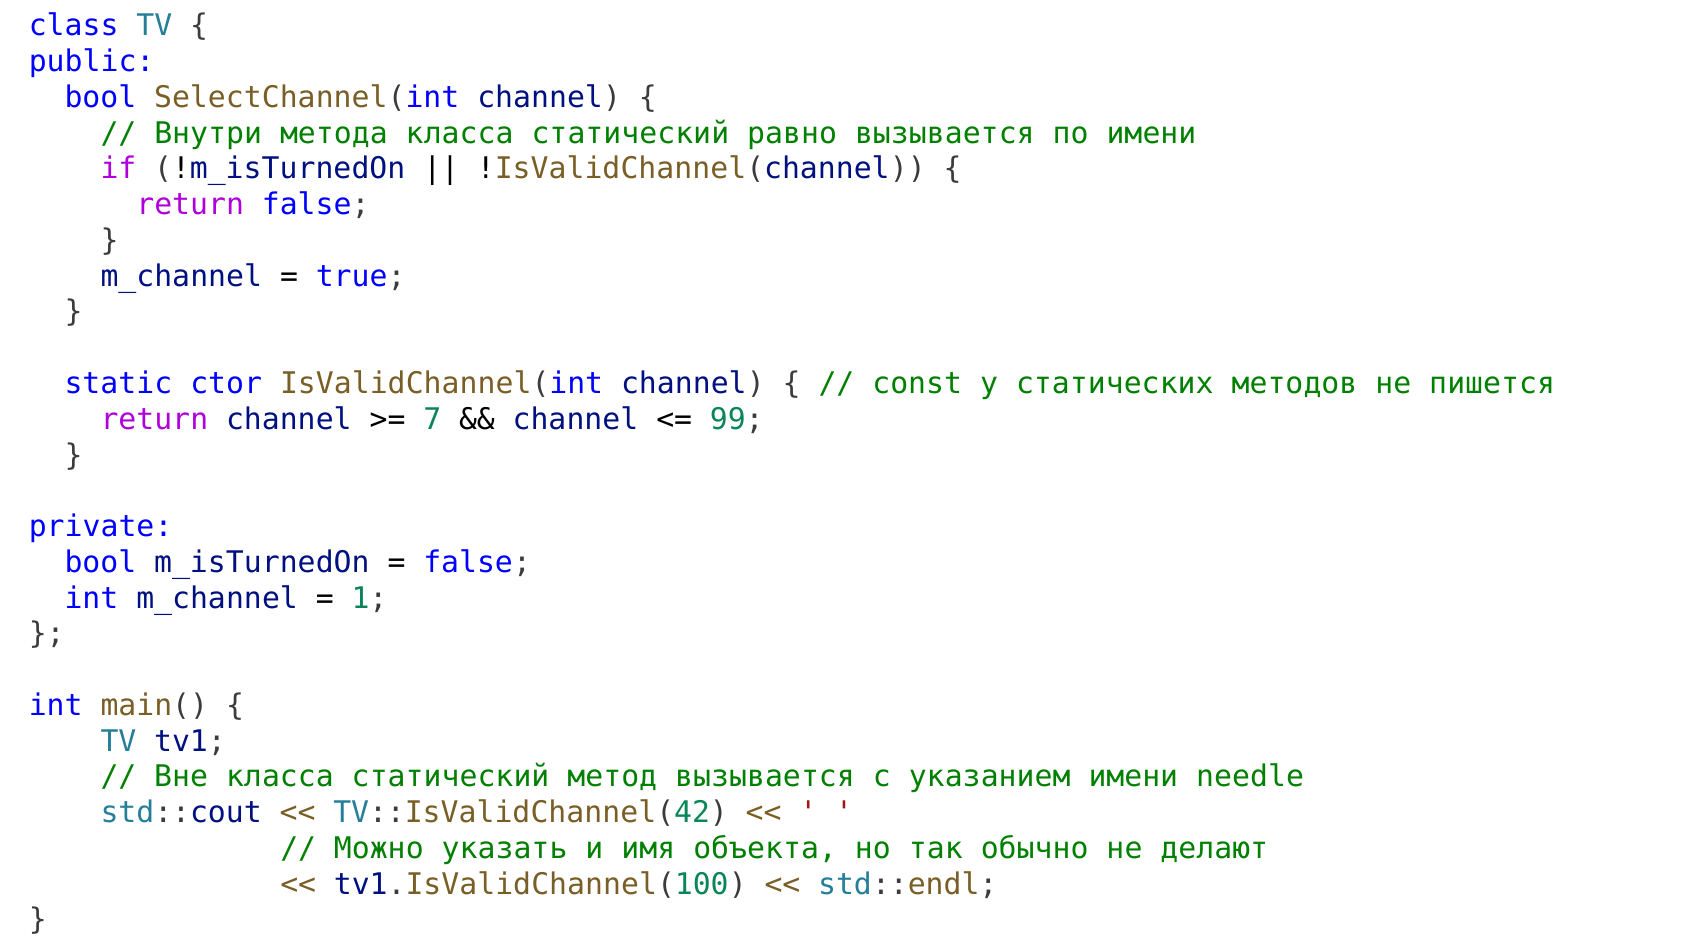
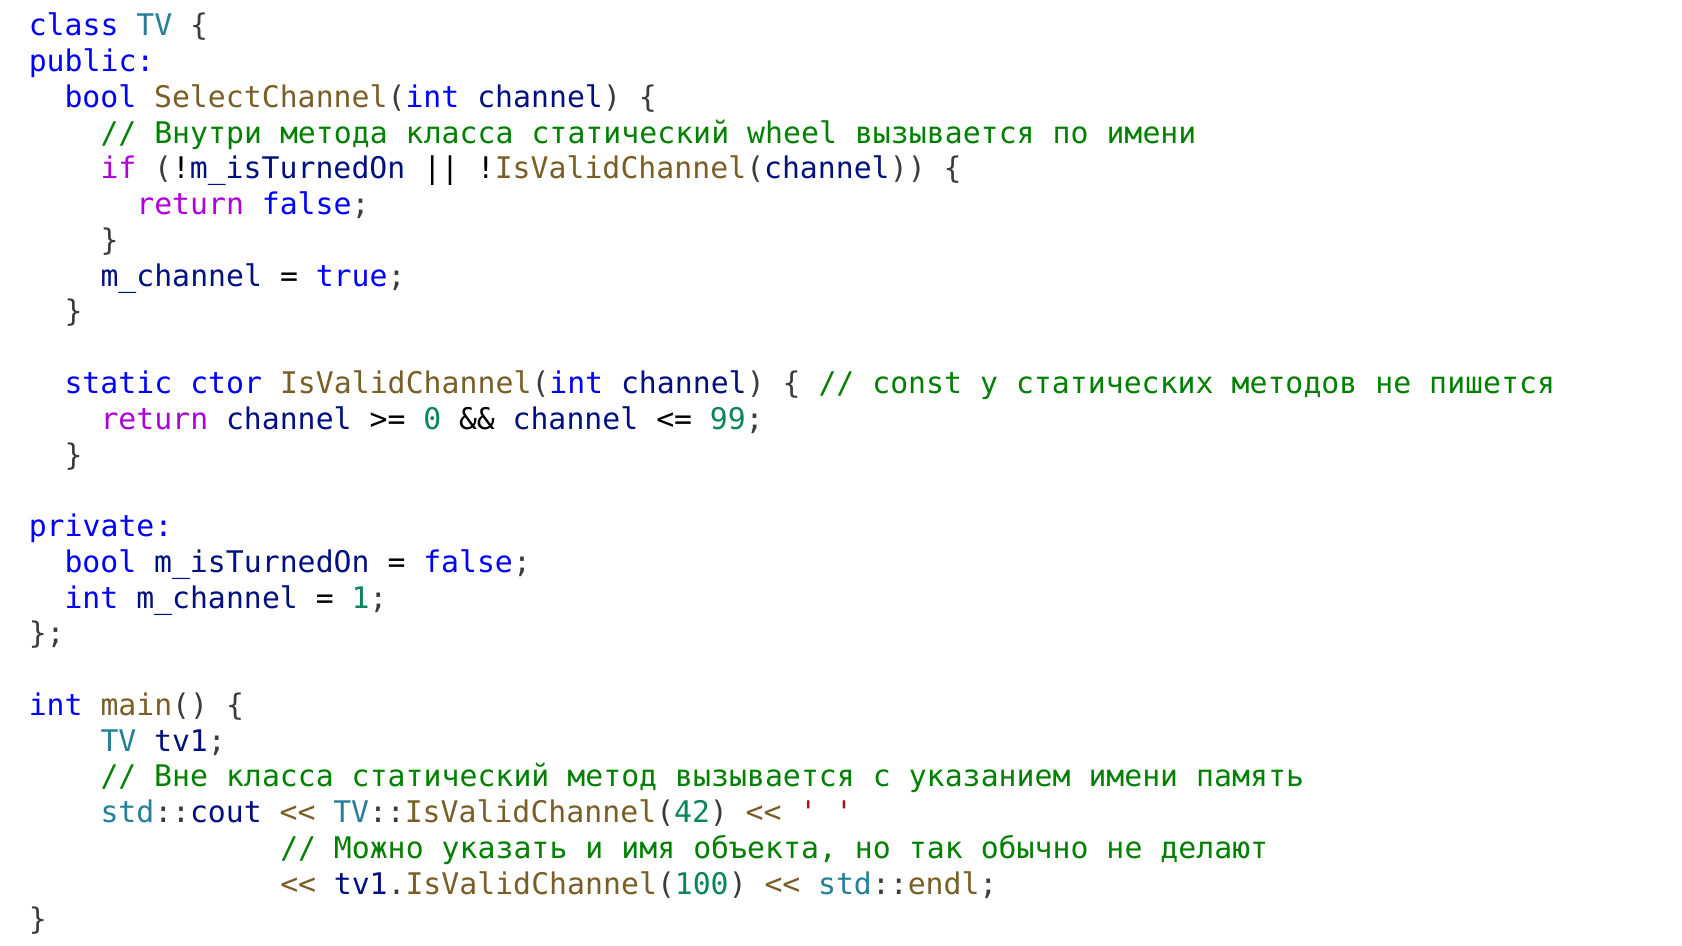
равно: равно -> wheel (792, 133)
7: 7 -> 0 (432, 419)
needle: needle -> память (1250, 777)
